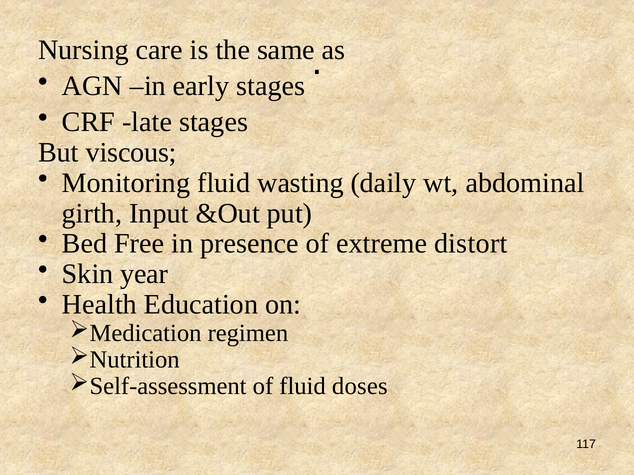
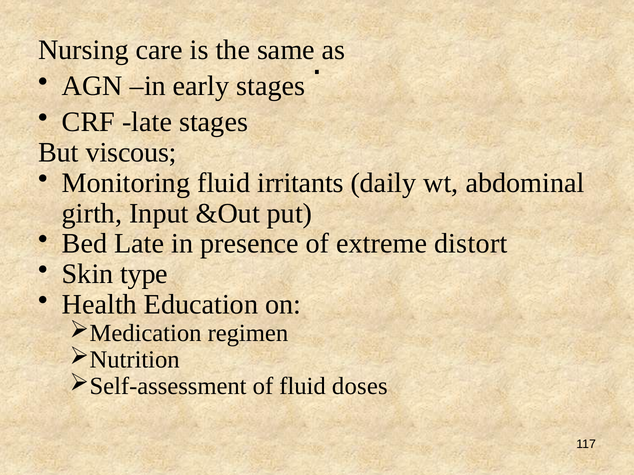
wasting: wasting -> irritants (301, 183)
Bed Free: Free -> Late (139, 244)
year: year -> type (144, 274)
